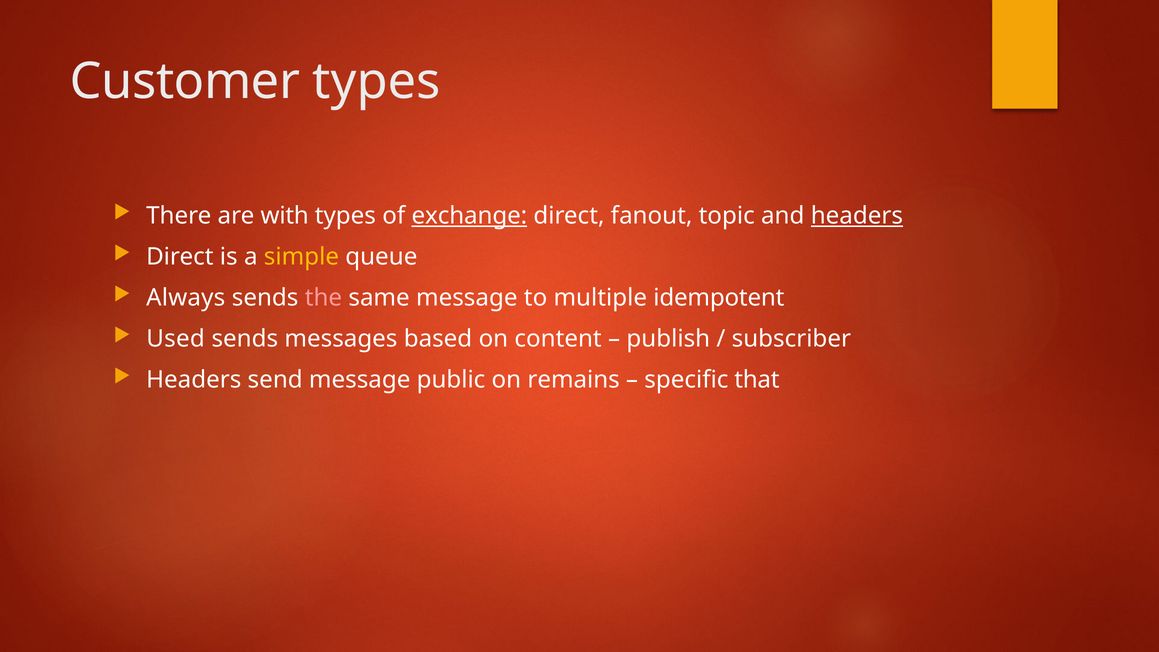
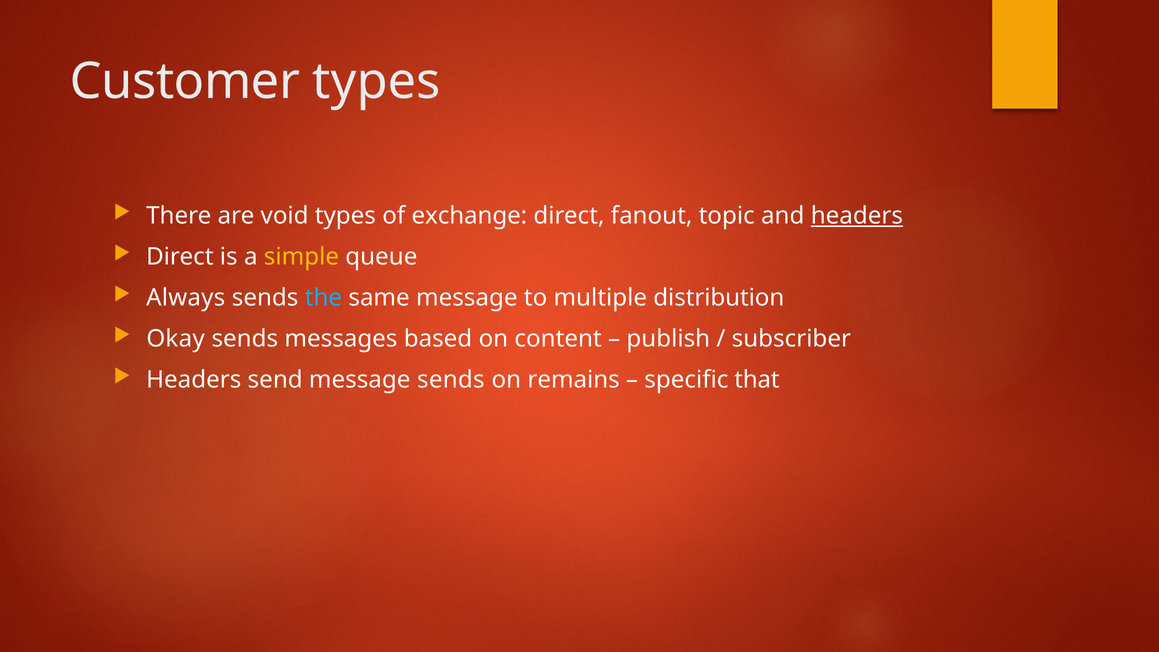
with: with -> void (285, 216)
exchange underline: present -> none (469, 216)
the colour: pink -> light blue (323, 298)
idempotent: idempotent -> distribution (719, 298)
Used: Used -> Okay (176, 339)
message public: public -> sends (451, 380)
